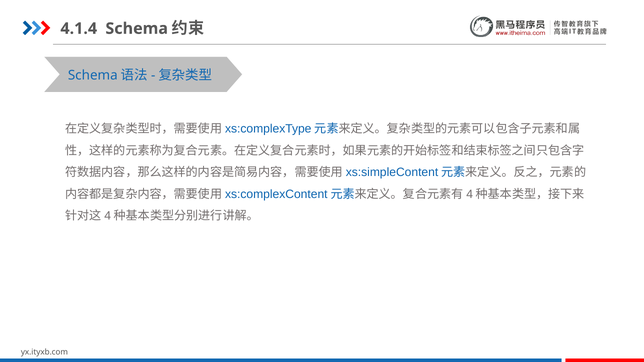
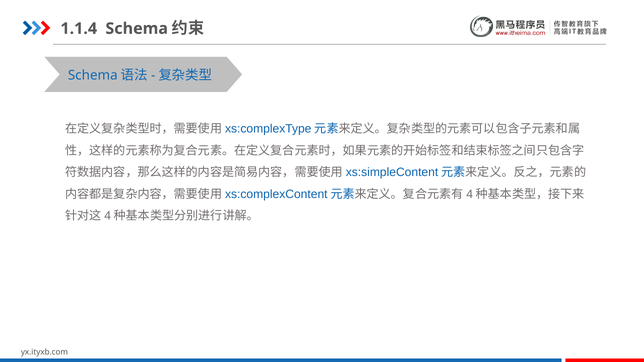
4.1.4: 4.1.4 -> 1.1.4 (79, 29)
